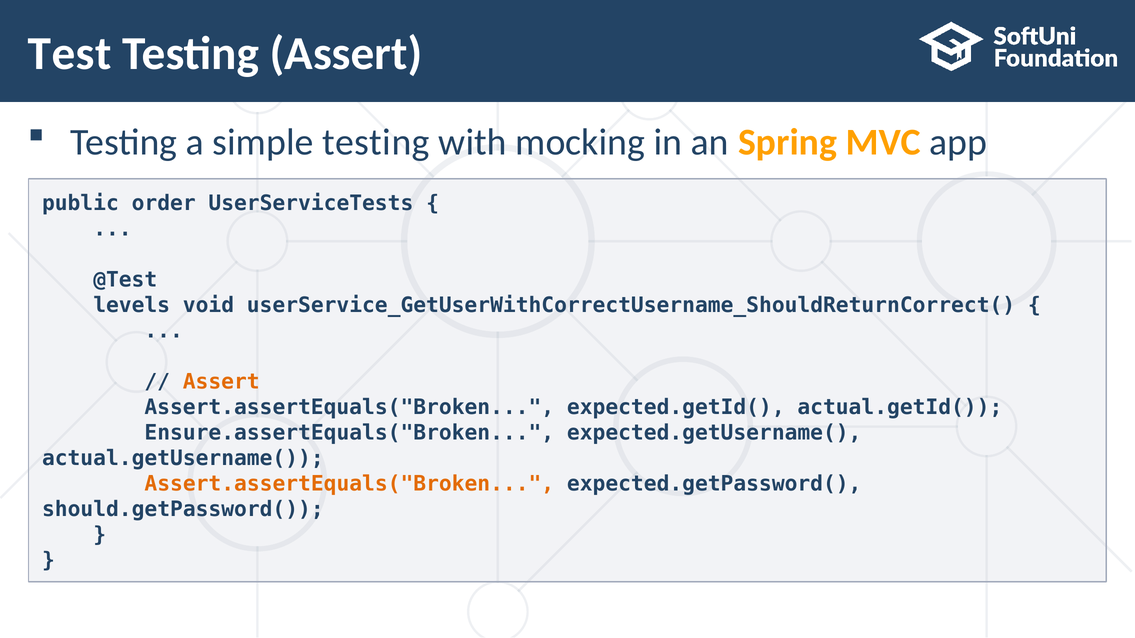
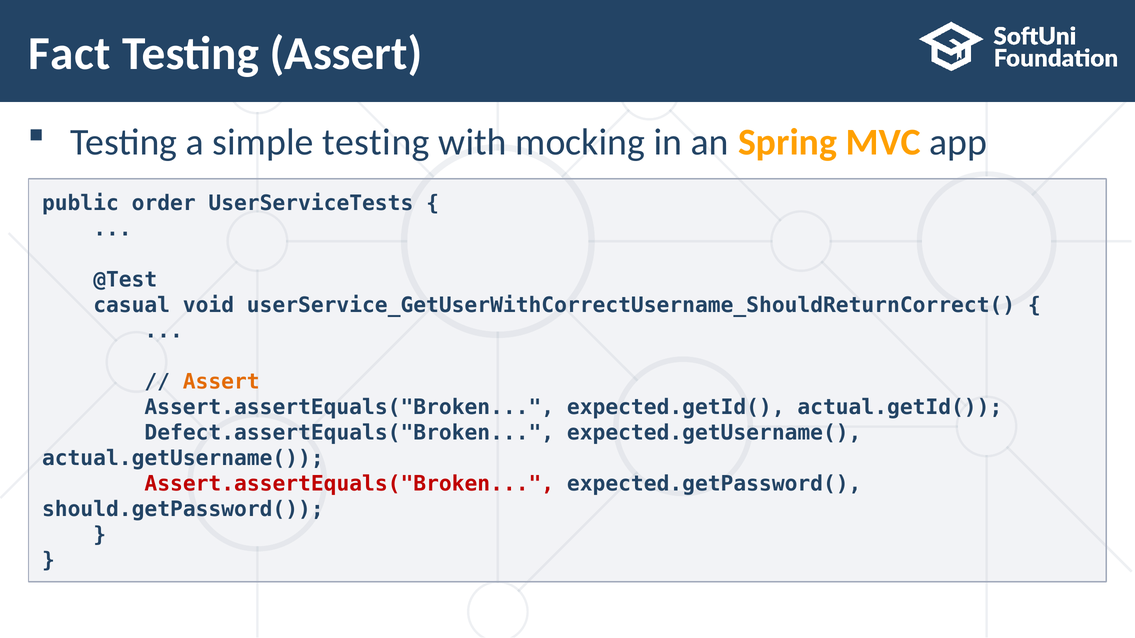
Test: Test -> Fact (70, 54)
levels: levels -> casual (132, 305)
Ensure.assertEquals("Broken: Ensure.assertEquals("Broken -> Defect.assertEquals("Broken (349, 433)
Assert.assertEquals("Broken colour: orange -> red (349, 484)
